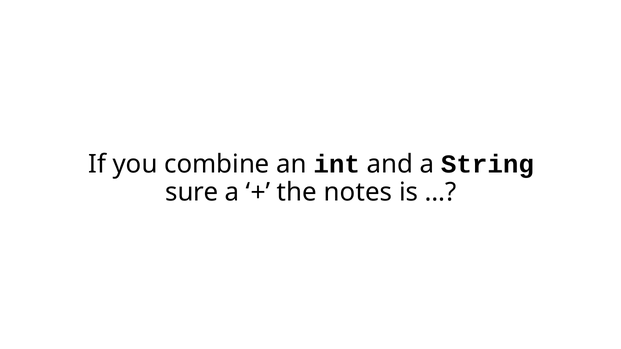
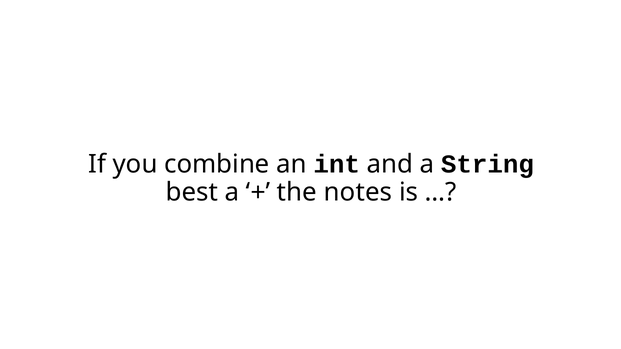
sure: sure -> best (192, 192)
